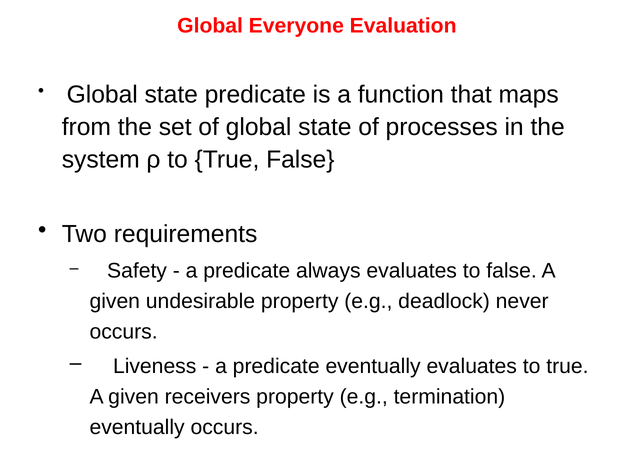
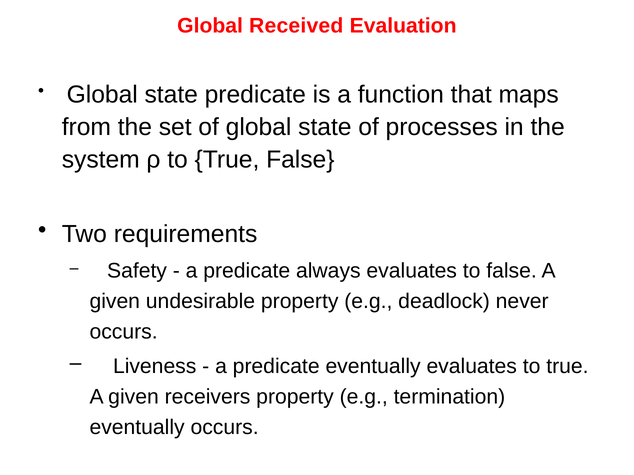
Everyone: Everyone -> Received (296, 26)
